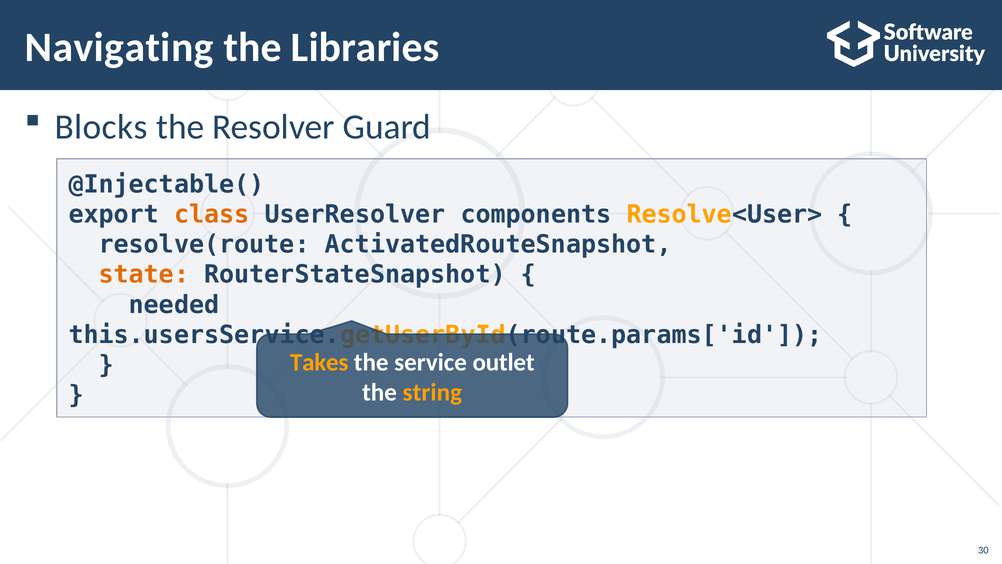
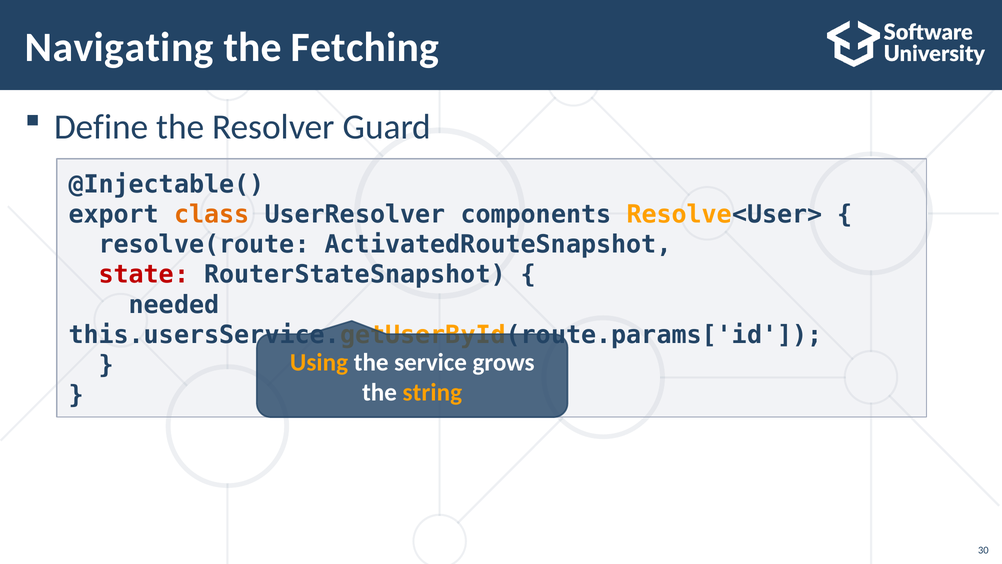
Libraries: Libraries -> Fetching (365, 47)
Blocks: Blocks -> Define (101, 127)
state colour: orange -> red (144, 274)
Takes: Takes -> Using (319, 362)
outlet: outlet -> grows (504, 362)
